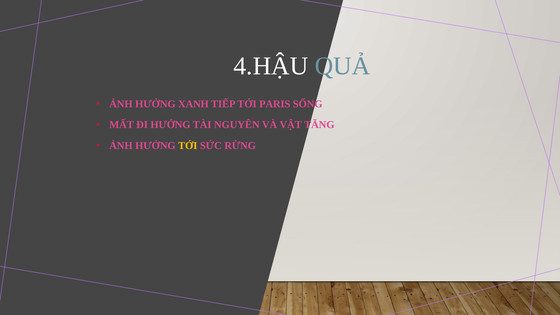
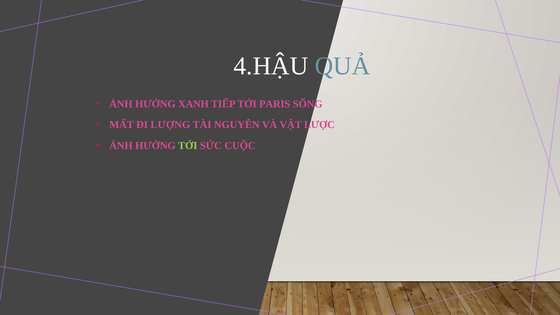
ĐI HƯỞNG: HƯỞNG -> LƯỢNG (170, 125)
TĂNG: TĂNG -> LƯỢC (319, 125)
TỚI colour: yellow -> light green (188, 146)
RỪNG: RỪNG -> CUỘC (240, 146)
